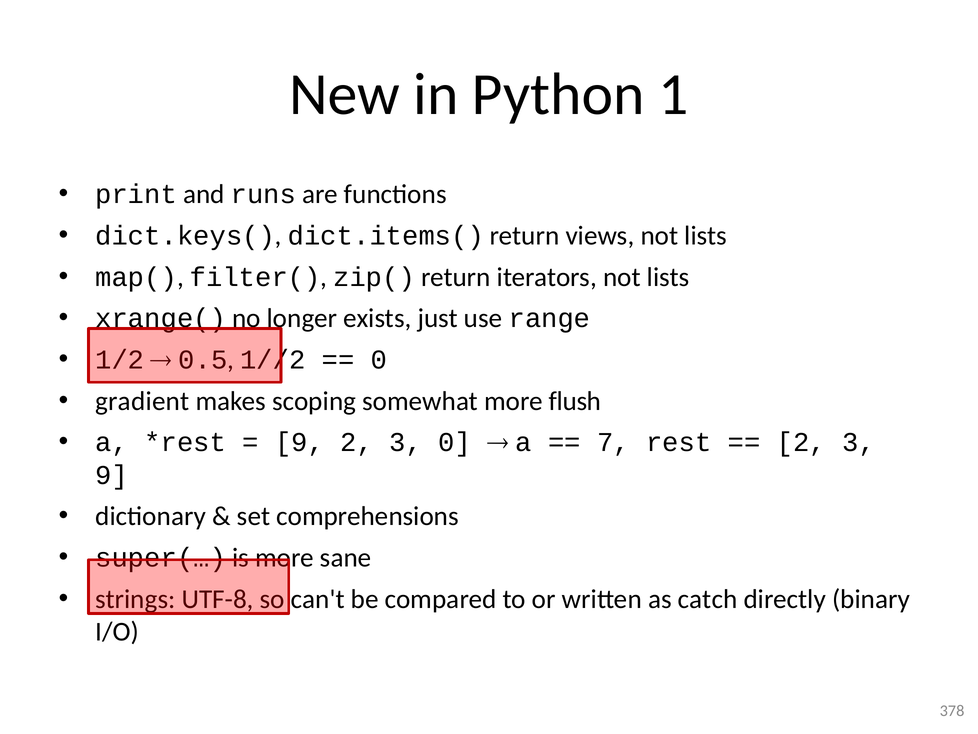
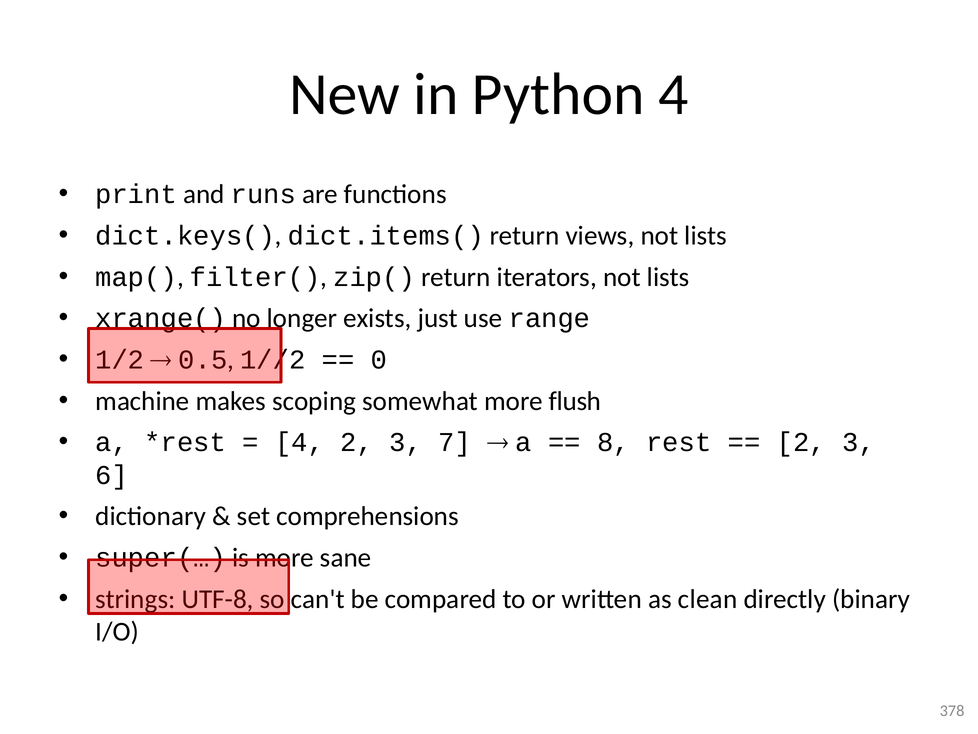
Python 1: 1 -> 4 (673, 95)
gradient: gradient -> machine (142, 401)
9: 9 -> 4 (300, 442)
3 0: 0 -> 7 (455, 442)
7: 7 -> 8 (613, 442)
9: 9 -> 6 (112, 475)
catch: catch -> clean (708, 599)
